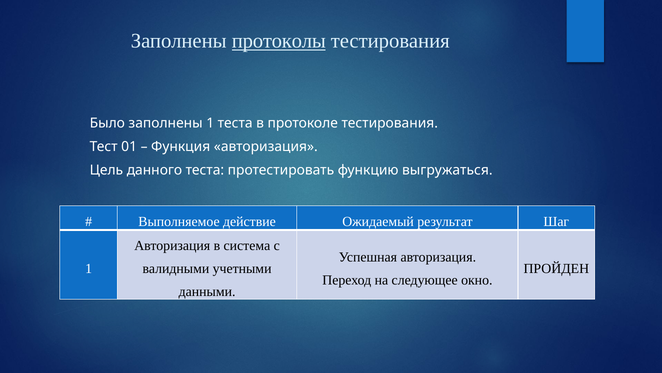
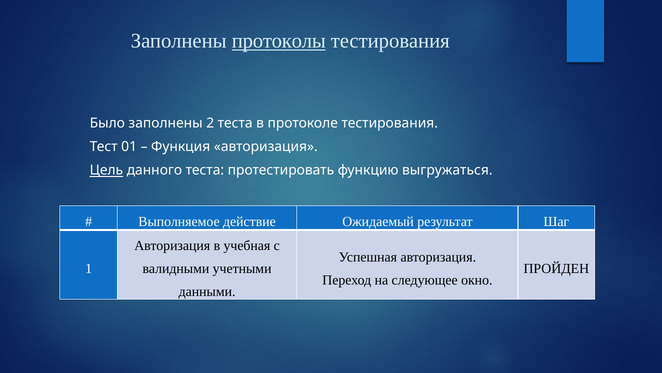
заполнены 1: 1 -> 2 (210, 123)
Цель underline: none -> present (106, 170)
система: система -> учебная (247, 245)
